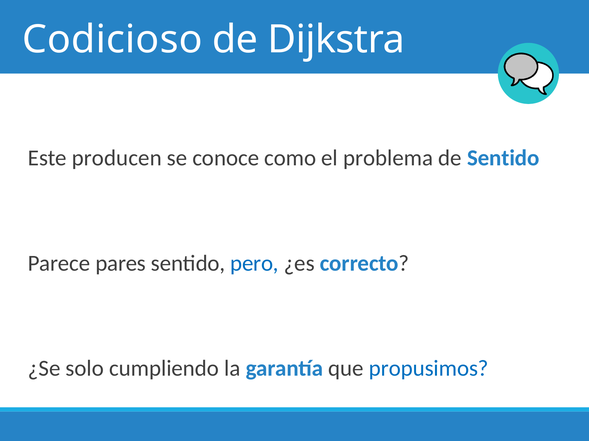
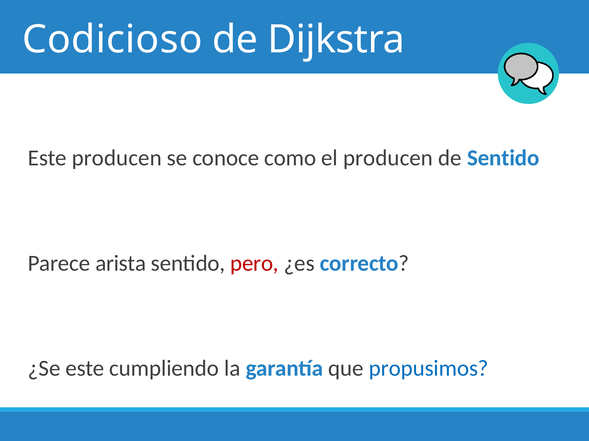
el problema: problema -> producen (388, 158)
pares: pares -> arista (121, 264)
pero colour: blue -> red (254, 264)
¿Se solo: solo -> este (85, 369)
